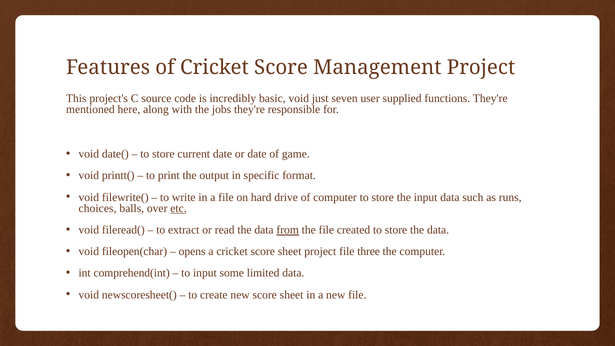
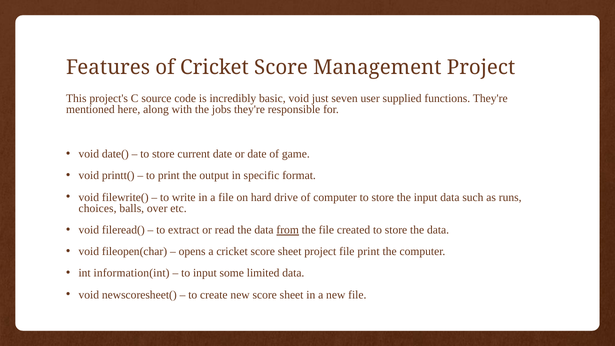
etc underline: present -> none (178, 208)
file three: three -> print (368, 252)
comprehend(int: comprehend(int -> information(int (132, 273)
